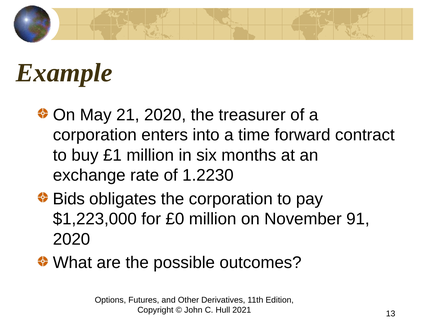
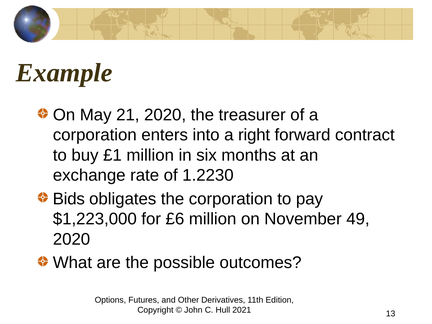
time: time -> right (254, 135)
£0: £0 -> £6 (175, 219)
91: 91 -> 49 (358, 219)
